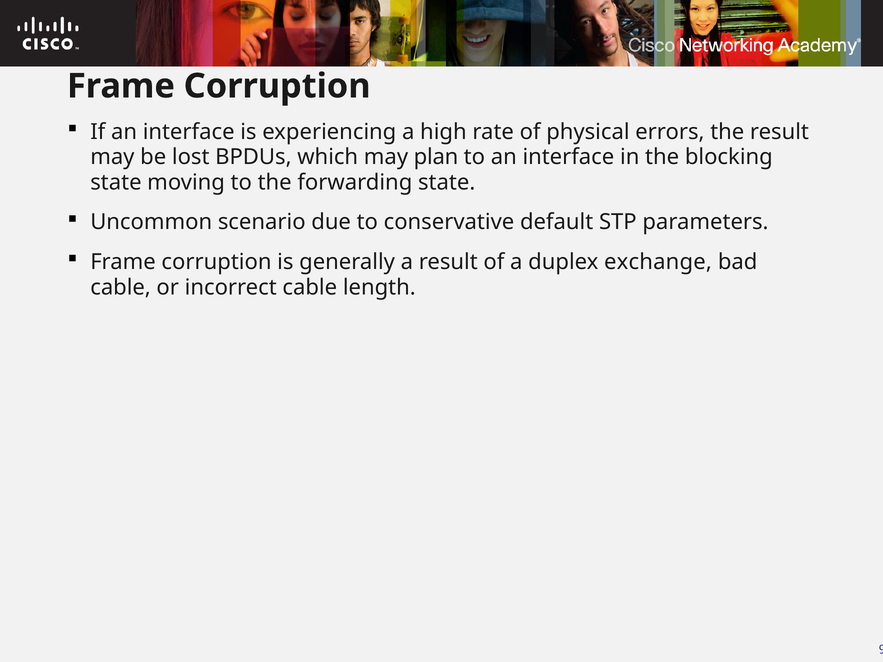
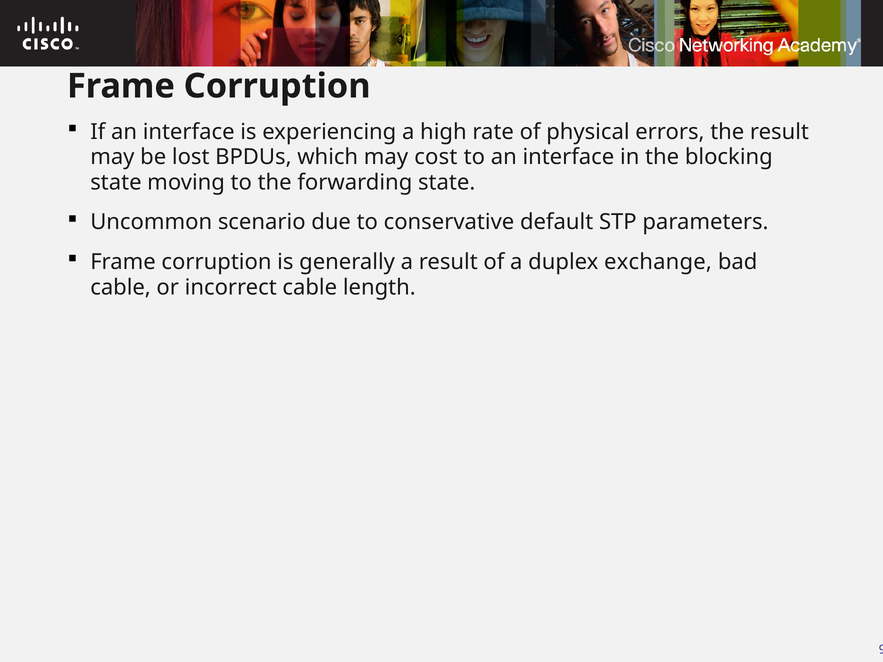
plan: plan -> cost (436, 157)
